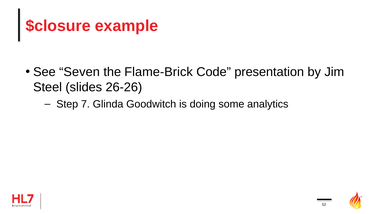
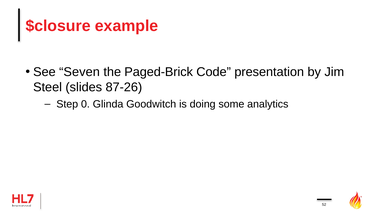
Flame-Brick: Flame-Brick -> Paged-Brick (159, 72)
26-26: 26-26 -> 87-26 (124, 87)
7: 7 -> 0 (85, 104)
